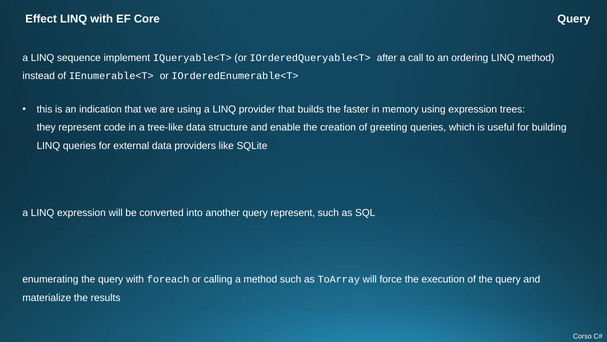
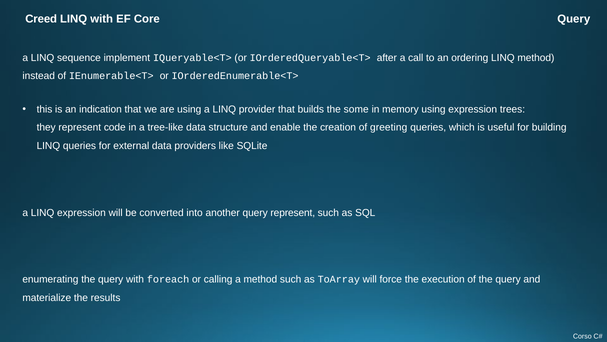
Effect: Effect -> Creed (41, 19)
faster: faster -> some (356, 109)
